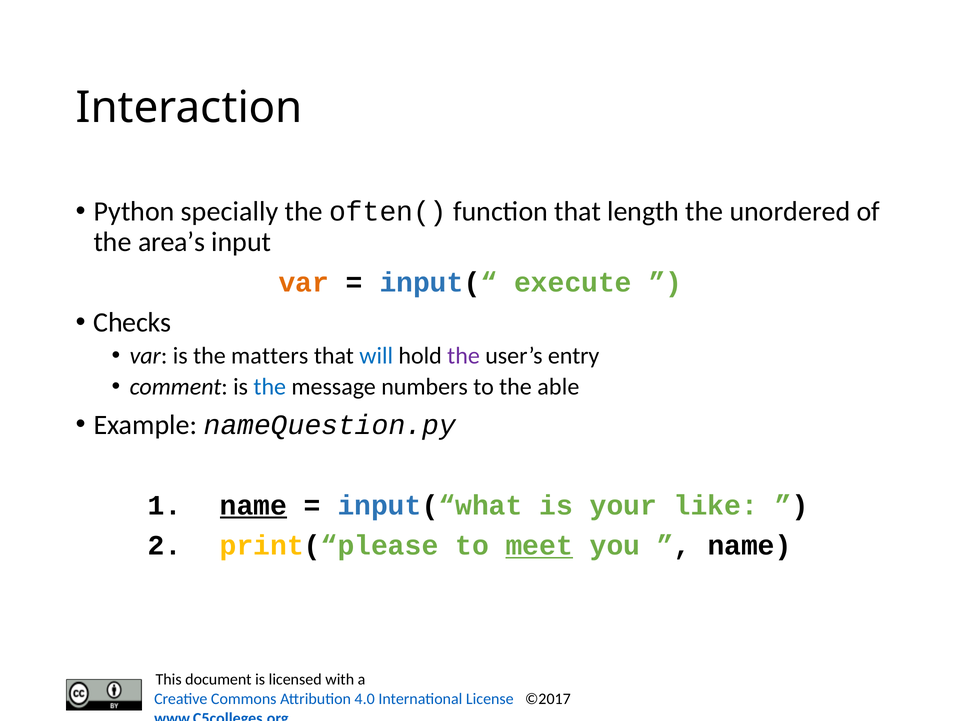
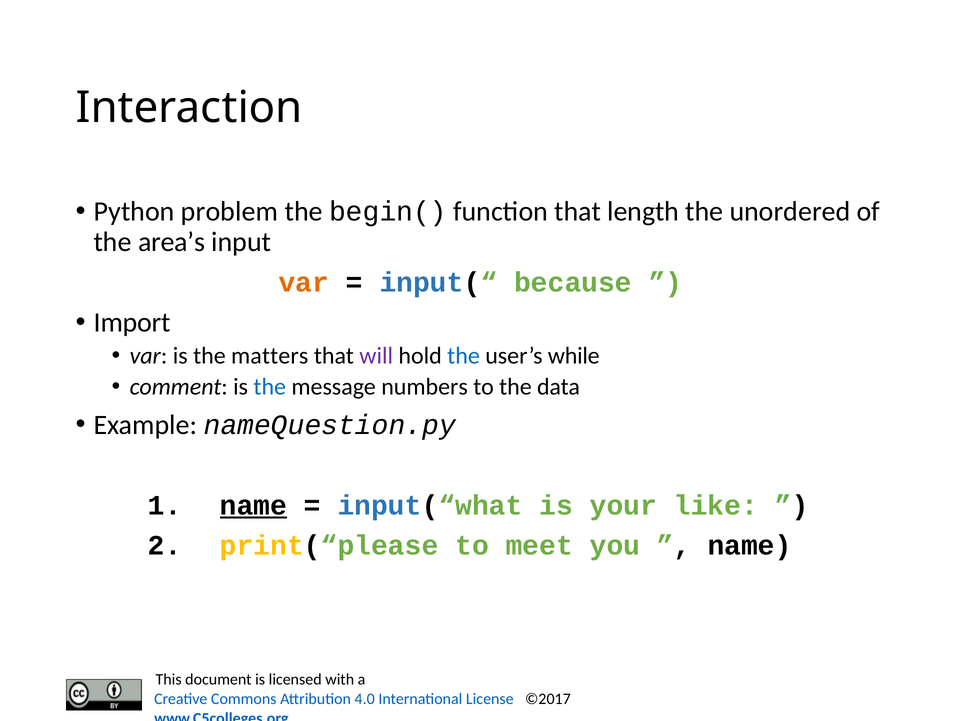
specially: specially -> problem (230, 212)
often(: often( -> begin( (388, 212)
execute: execute -> because (573, 282)
Checks: Checks -> Import (132, 322)
will colour: blue -> purple (376, 356)
the colour: purple -> blue (464, 356)
entry: entry -> while (574, 356)
able: able -> data (559, 387)
meet underline: present -> none (539, 546)
